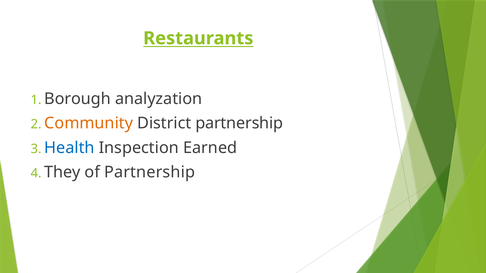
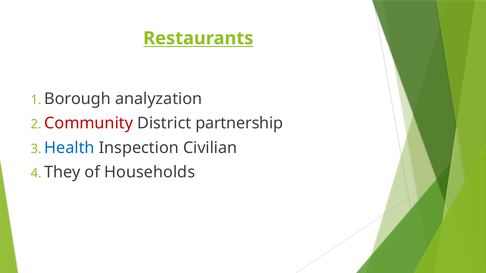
Community colour: orange -> red (89, 123)
Earned: Earned -> Civilian (210, 148)
of Partnership: Partnership -> Households (150, 172)
